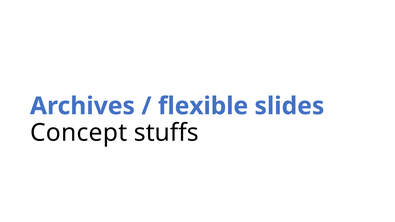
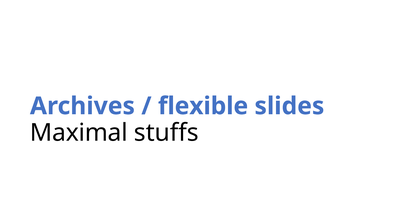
Concept: Concept -> Maximal (79, 133)
